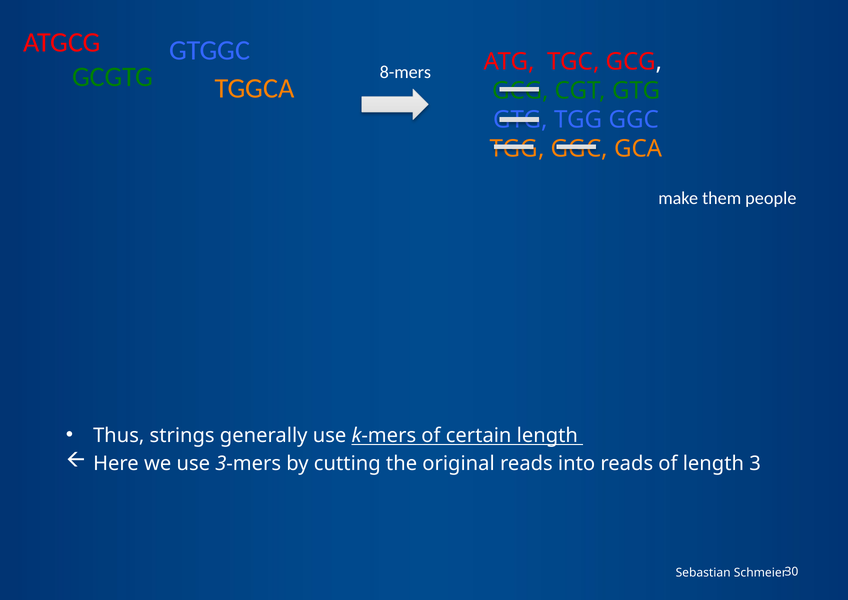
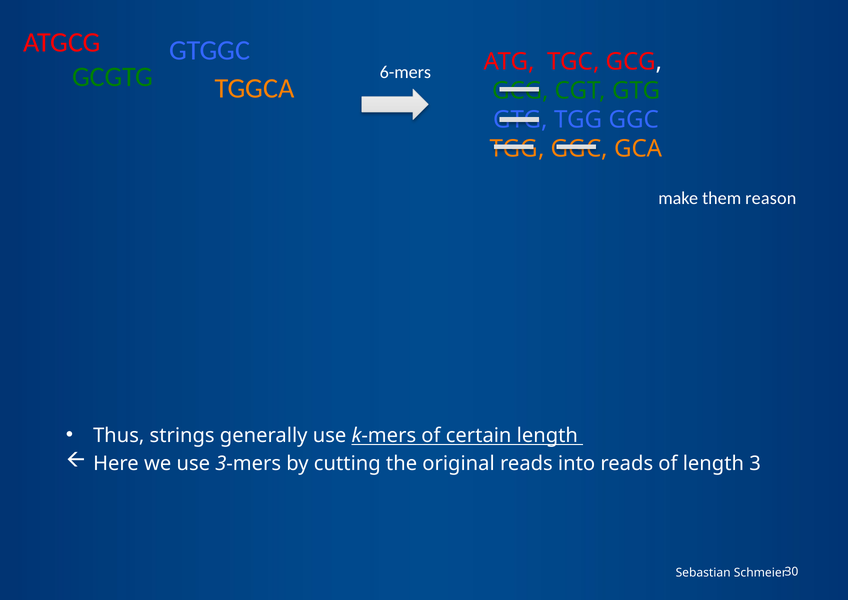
8-mers: 8-mers -> 6-mers (405, 72)
people: people -> reason (771, 198)
